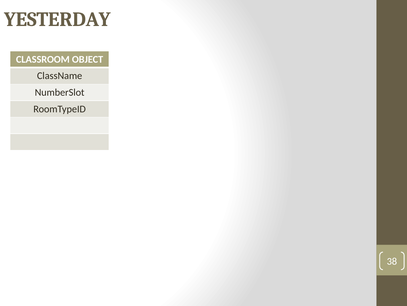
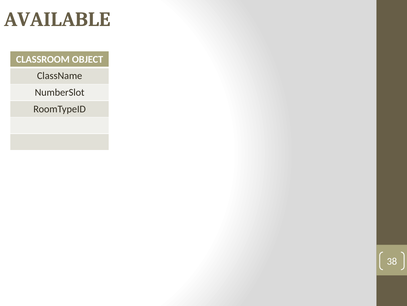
YESTERDAY: YESTERDAY -> AVAILABLE (57, 19)
